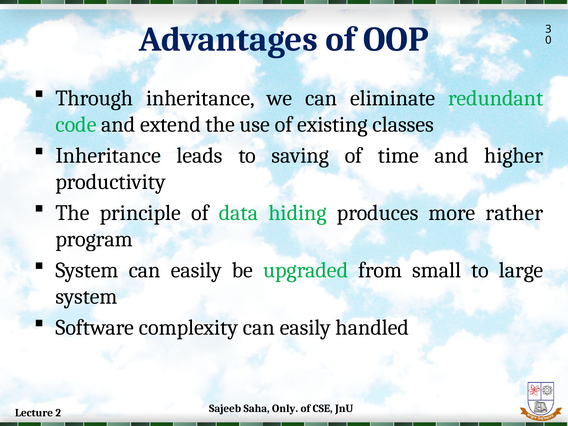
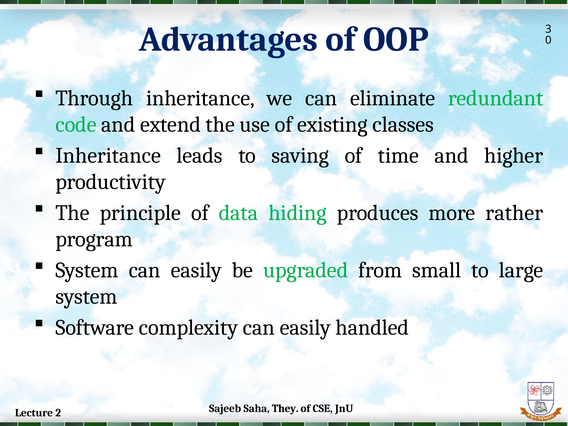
Only: Only -> They (285, 408)
